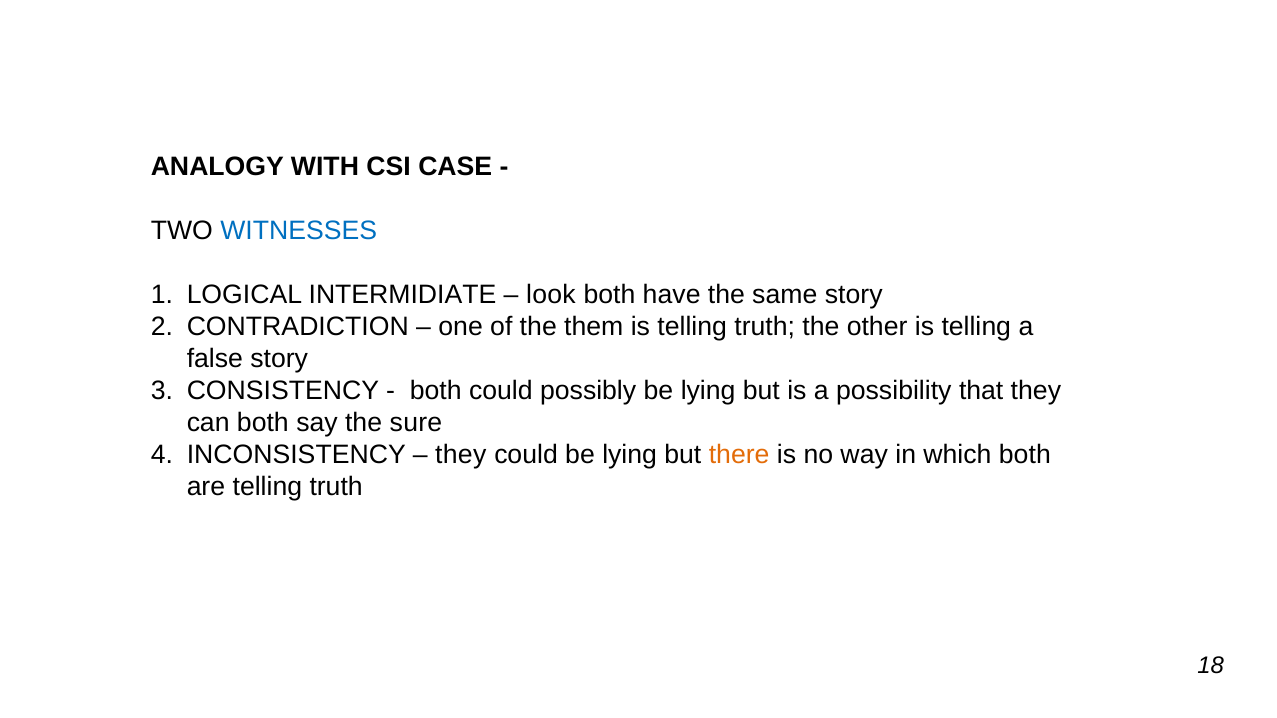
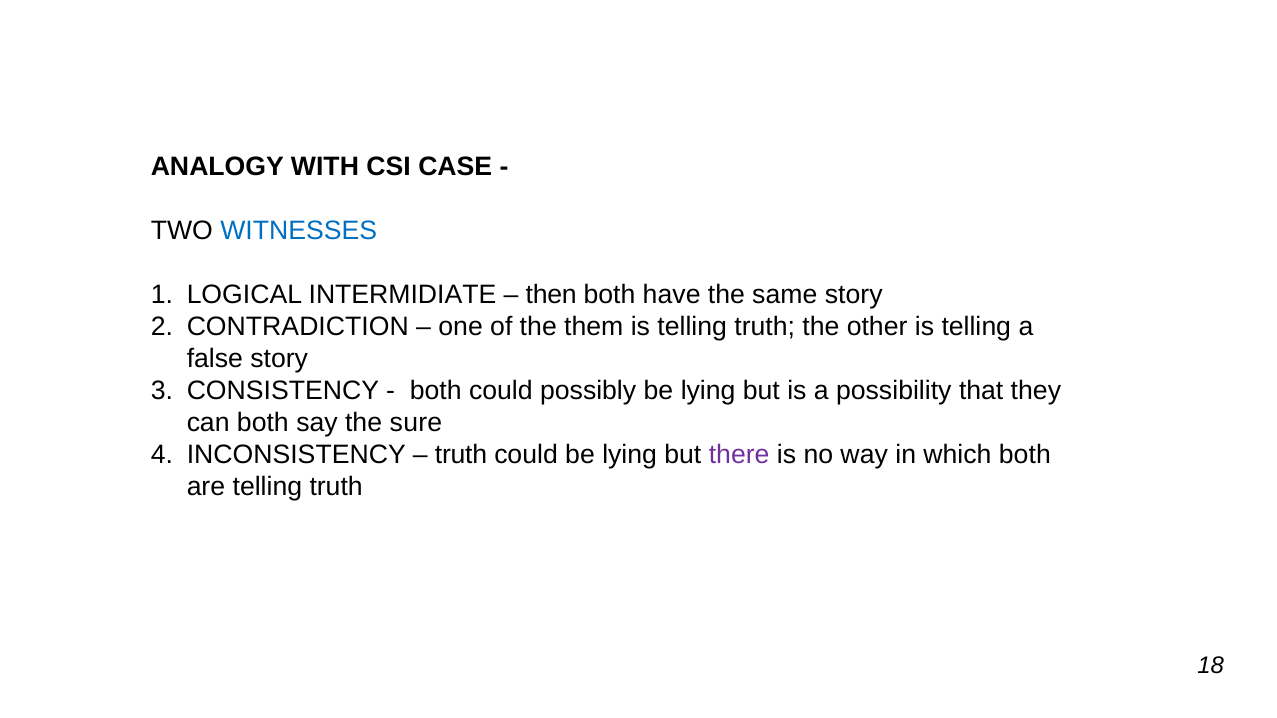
look: look -> then (551, 295)
they: they -> truth (461, 455)
there colour: orange -> purple (739, 455)
